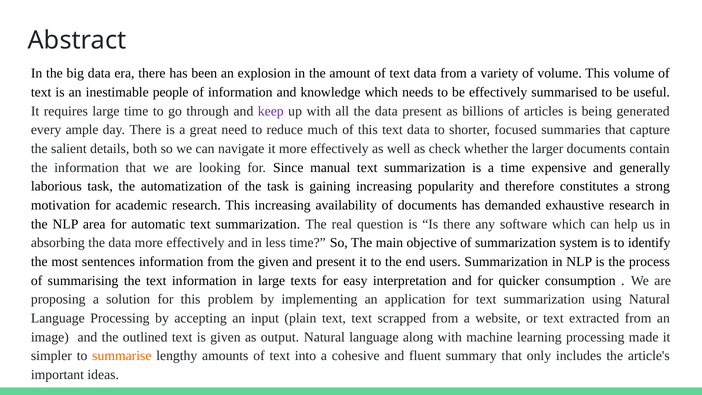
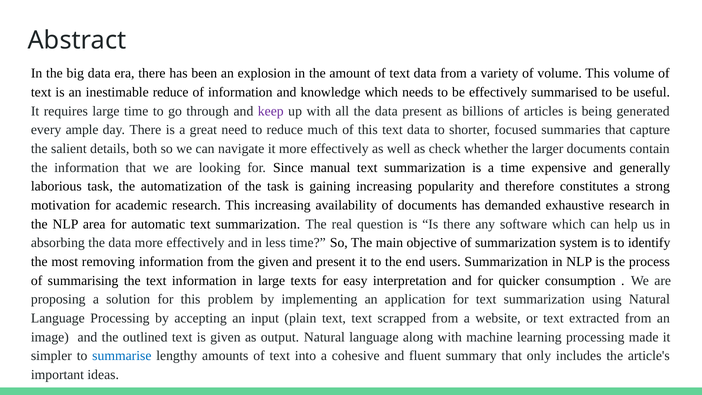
inestimable people: people -> reduce (171, 92)
sentences: sentences -> removing (108, 262)
summarise colour: orange -> blue (122, 356)
